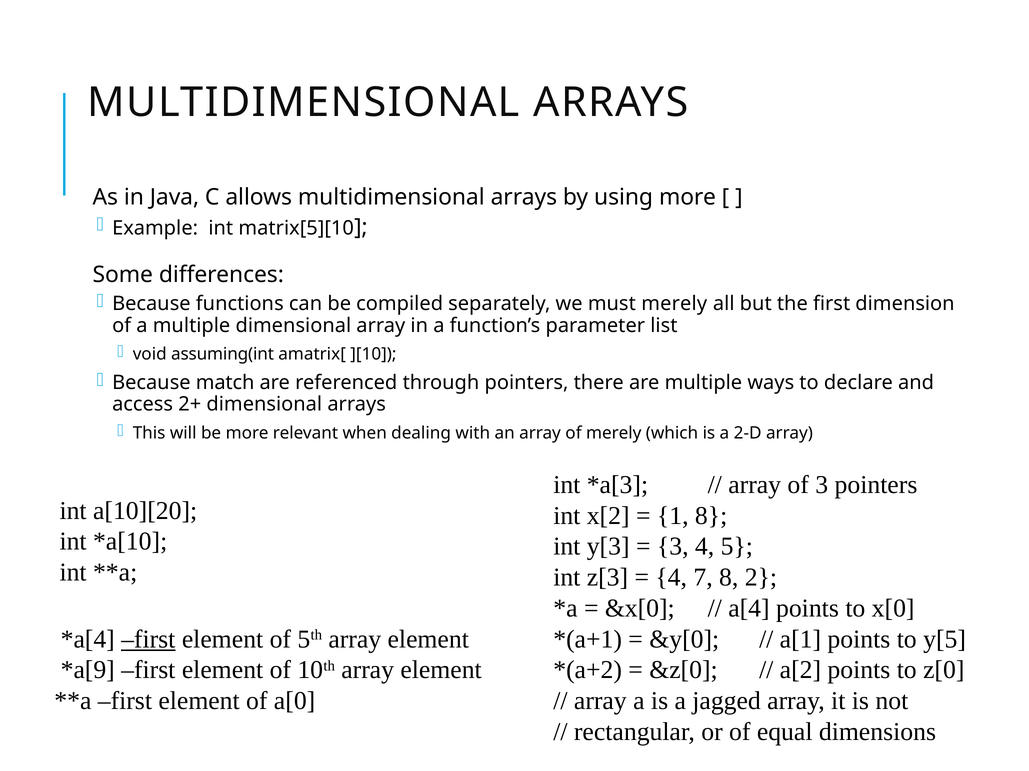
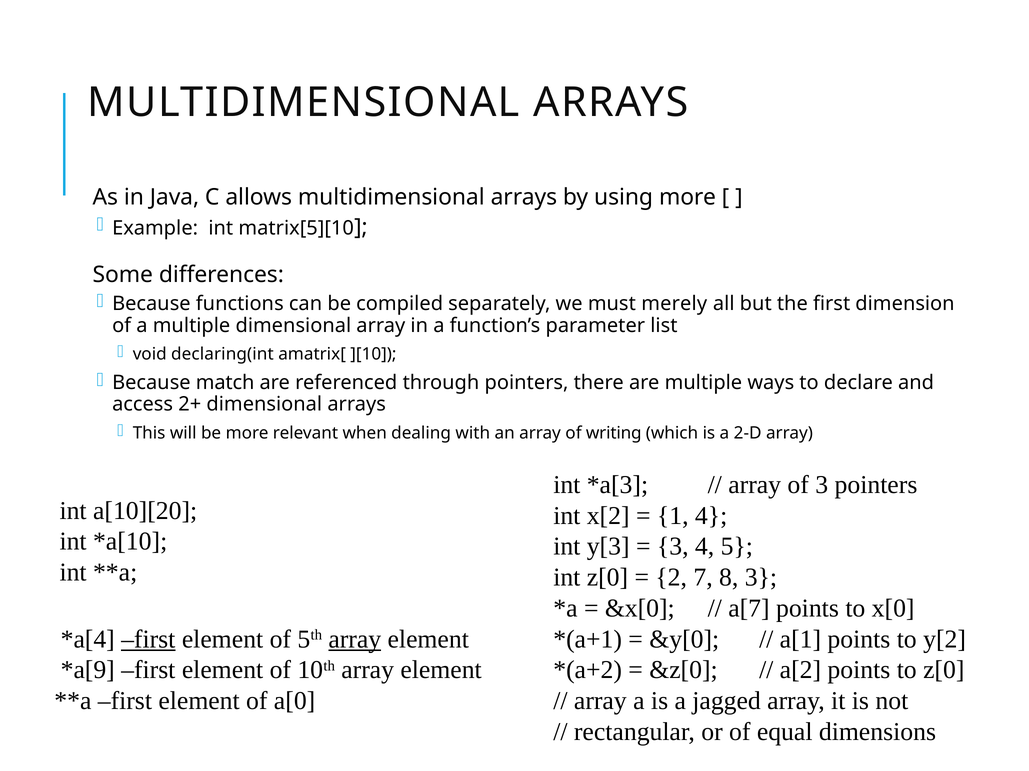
assuming(int: assuming(int -> declaring(int (222, 354)
of merely: merely -> writing (614, 433)
1 8: 8 -> 4 (711, 516)
int z[3: z[3 -> z[0 (607, 578)
4: 4 -> 2 (671, 578)
8 2: 2 -> 3 (761, 578)
a[4: a[4 -> a[7 (749, 609)
array underline: none -> present (355, 640)
y[5: y[5 -> y[2 (945, 640)
